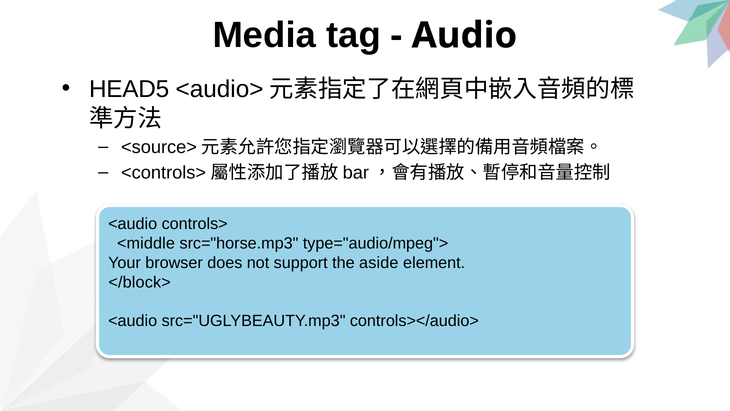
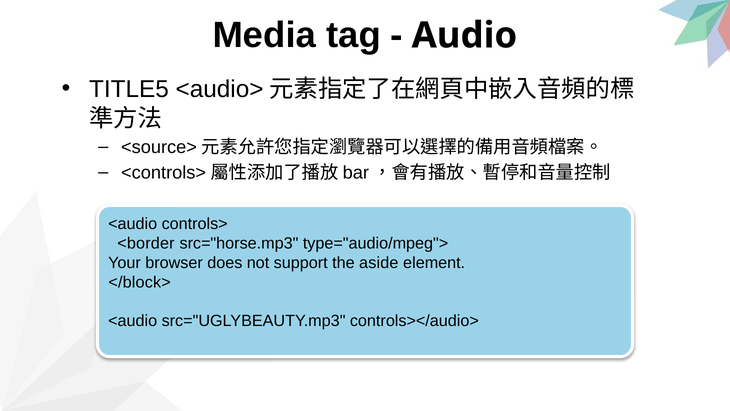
HEAD5: HEAD5 -> TITLE5 (129, 89)
<middle: <middle -> <border (146, 243)
